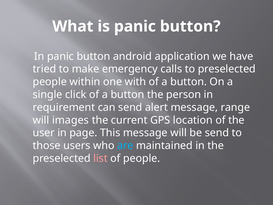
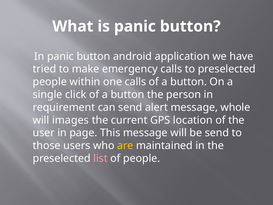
one with: with -> calls (135, 82)
range: range -> whole (235, 107)
are colour: light blue -> yellow (125, 145)
